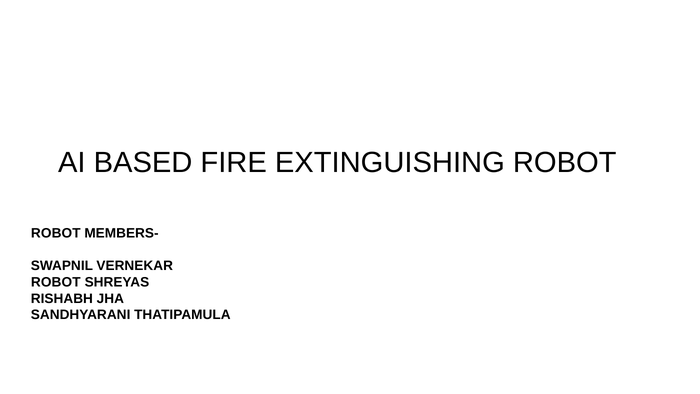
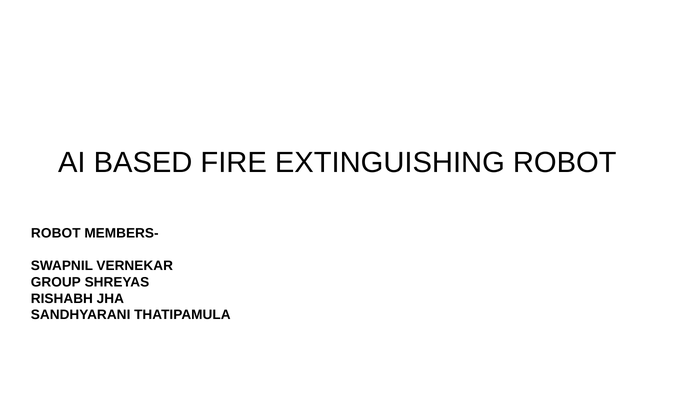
ROBOT: ROBOT -> GROUP (56, 282)
